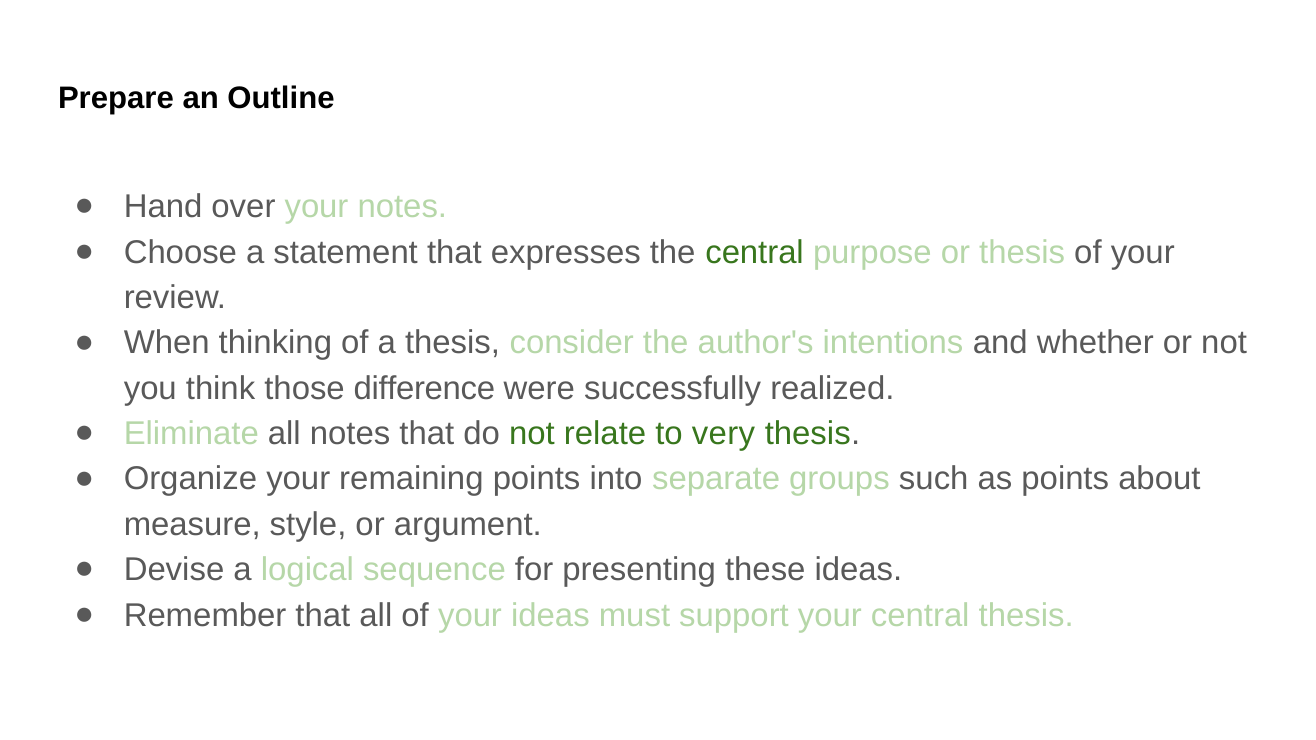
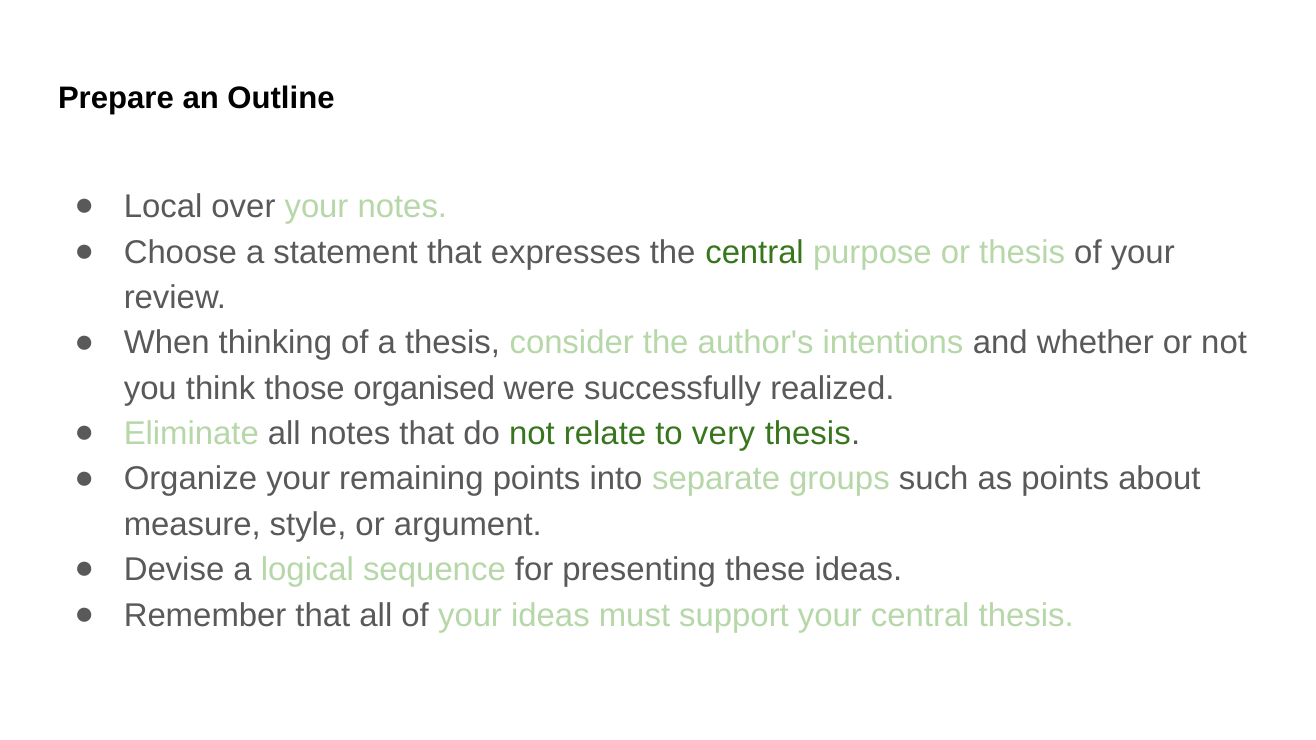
Hand: Hand -> Local (163, 207)
difference: difference -> organised (424, 389)
